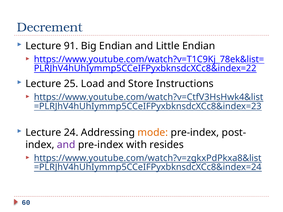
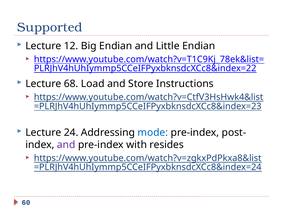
Decrement: Decrement -> Supported (50, 27)
91: 91 -> 12 (71, 46)
25: 25 -> 68 (71, 84)
mode colour: orange -> blue (153, 133)
